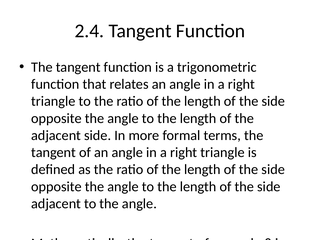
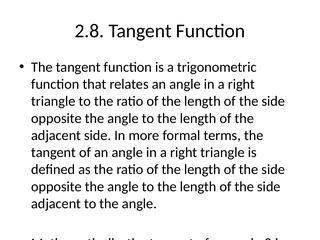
2.4: 2.4 -> 2.8 (89, 31)
